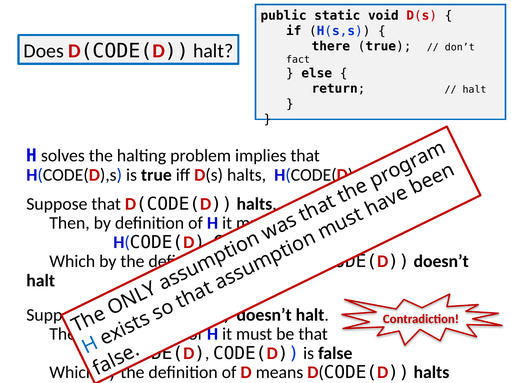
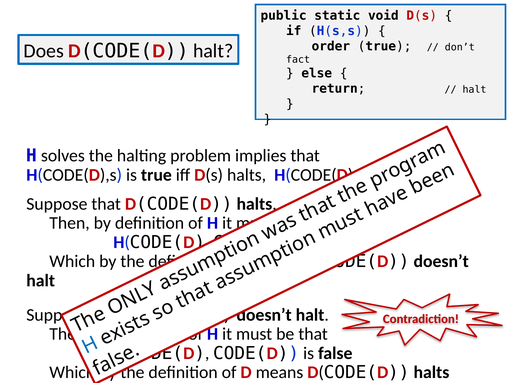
there: there -> order (331, 46)
